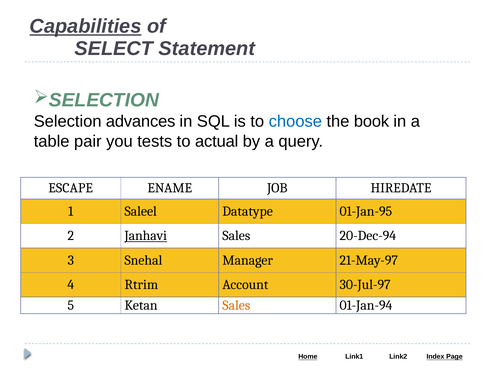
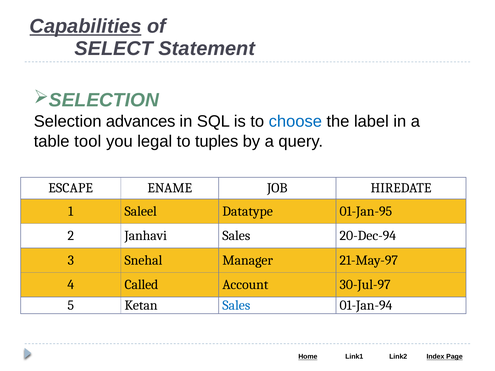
book: book -> label (371, 122)
pair: pair -> tool (88, 141)
tests: tests -> legal (155, 141)
actual: actual -> tuples (217, 141)
Janhavi underline: present -> none (146, 236)
Rtrim: Rtrim -> Called (141, 285)
Sales colour: orange -> blue (236, 305)
